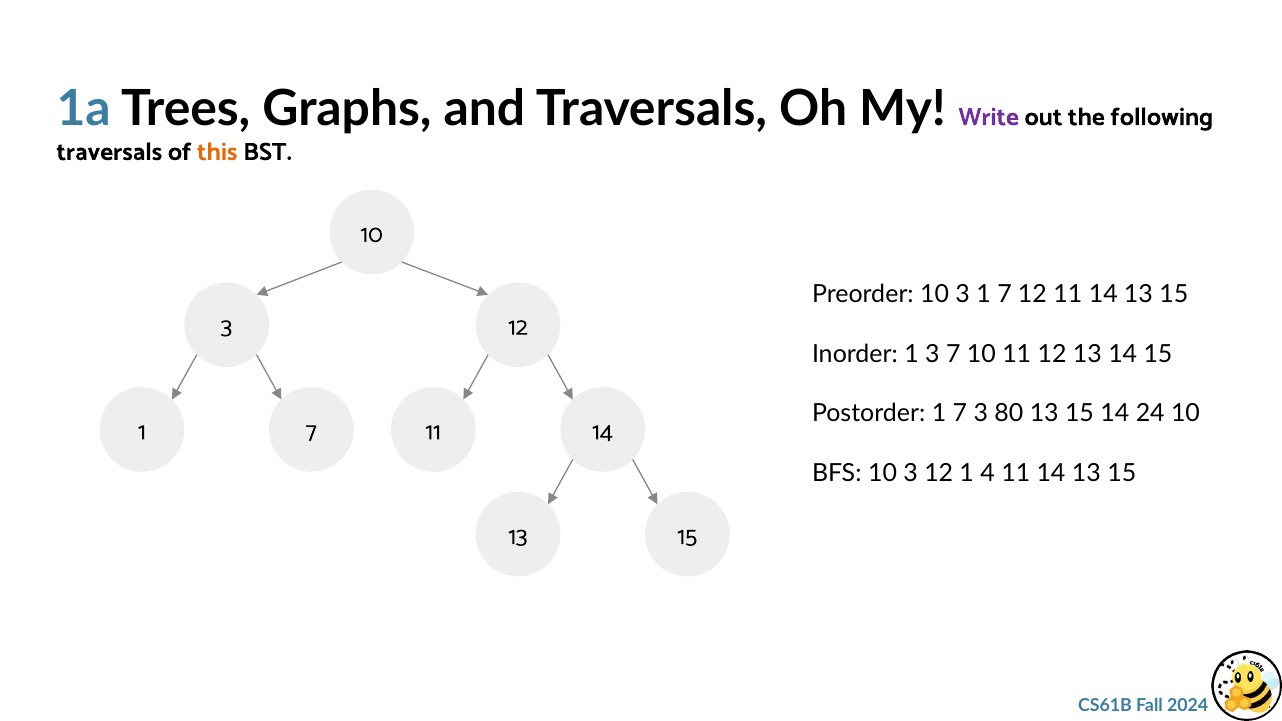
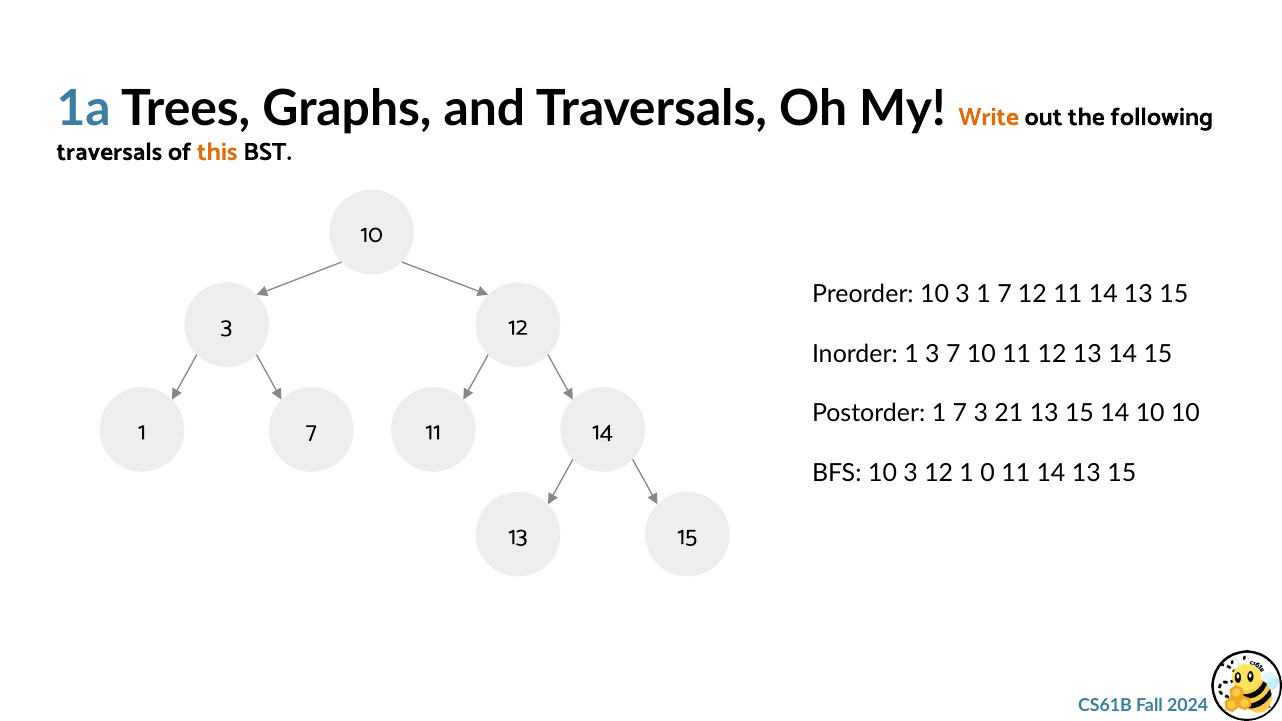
Write colour: purple -> orange (989, 117)
80: 80 -> 21 (1009, 414)
14 24: 24 -> 10 (1150, 414)
4: 4 -> 0 (988, 474)
